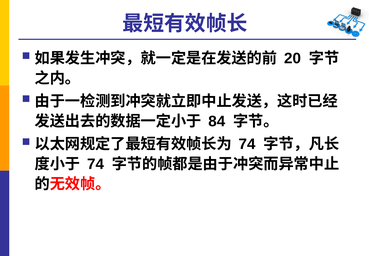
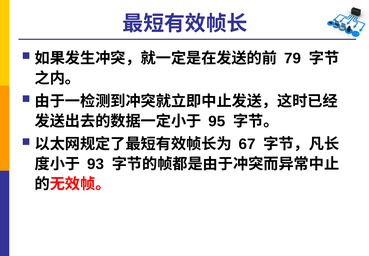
20: 20 -> 79 (293, 58)
84: 84 -> 95 (217, 121)
74: 74 -> 67 (247, 144)
74: 74 -> 93 (96, 164)
